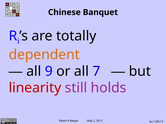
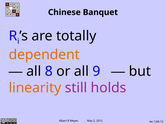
9: 9 -> 8 (49, 72)
7: 7 -> 9 (96, 72)
linearity colour: red -> orange (35, 88)
